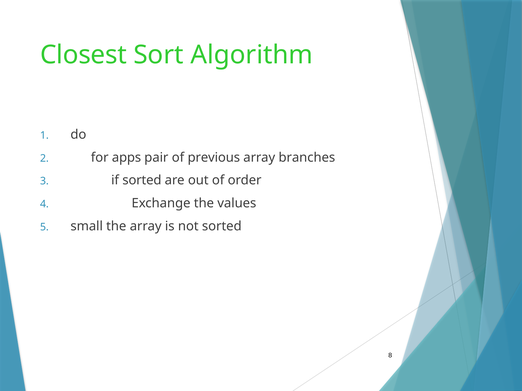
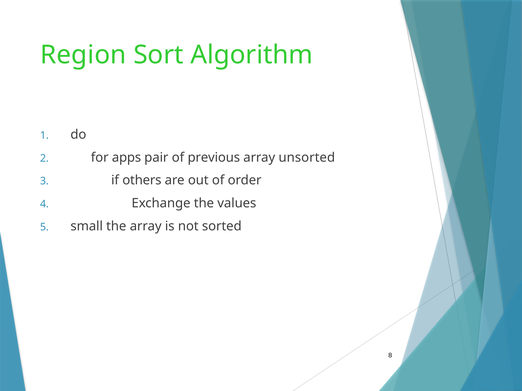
Closest: Closest -> Region (83, 55)
branches: branches -> unsorted (307, 158)
if sorted: sorted -> others (142, 181)
